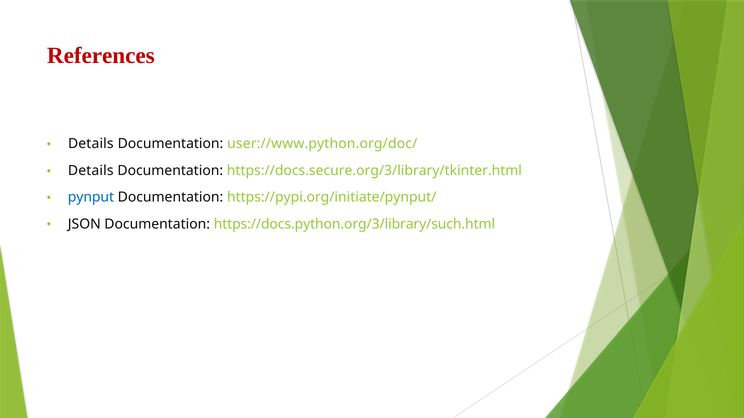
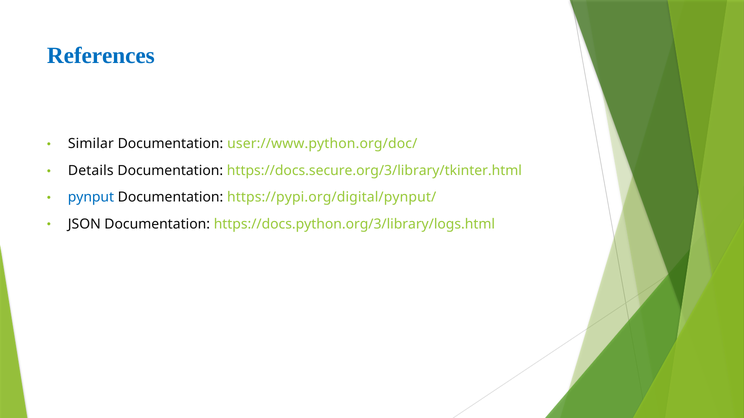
References colour: red -> blue (101, 56)
Details: Details -> Similar (91, 144)
https://pypi.org/initiate/pynput/: https://pypi.org/initiate/pynput/ -> https://pypi.org/digital/pynput/ (332, 197)
https://docs.python.org/3/library/such.html: https://docs.python.org/3/library/such.html -> https://docs.python.org/3/library/logs.html (354, 224)
